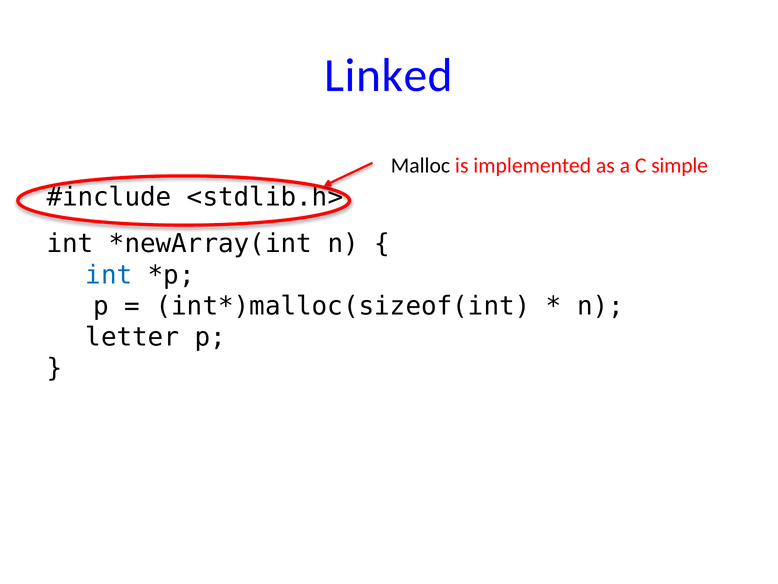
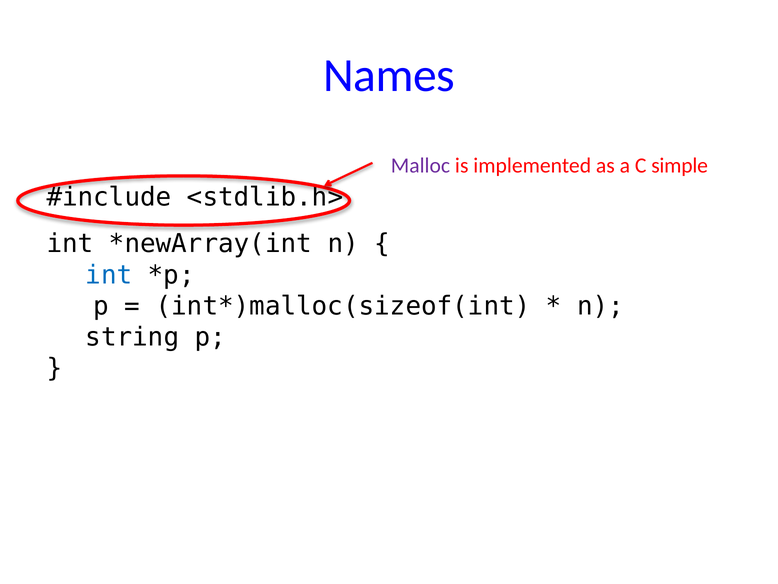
Linked: Linked -> Names (389, 75)
Malloc colour: black -> purple (420, 165)
letter: letter -> string (132, 337)
